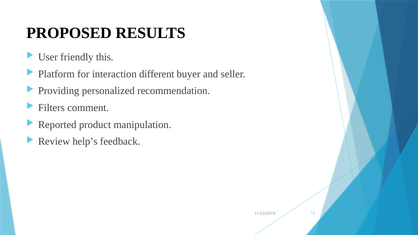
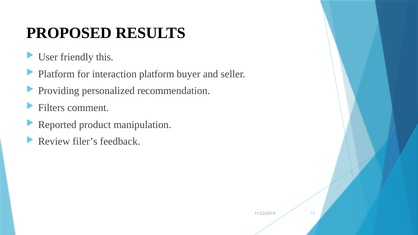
interaction different: different -> platform (157, 74)
help’s: help’s -> filer’s (85, 142)
